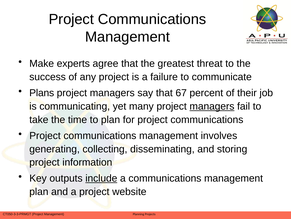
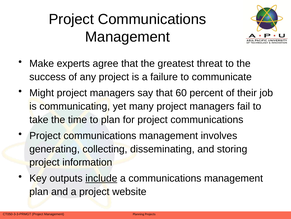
Plans: Plans -> Might (42, 93)
67: 67 -> 60 (181, 93)
managers underline: present -> none (212, 106)
